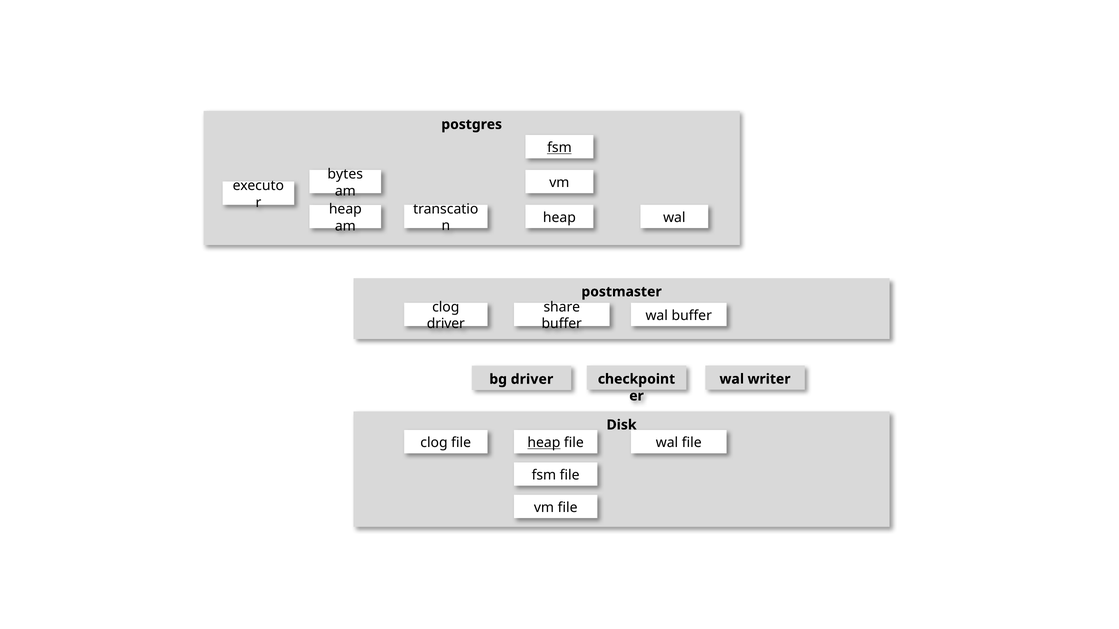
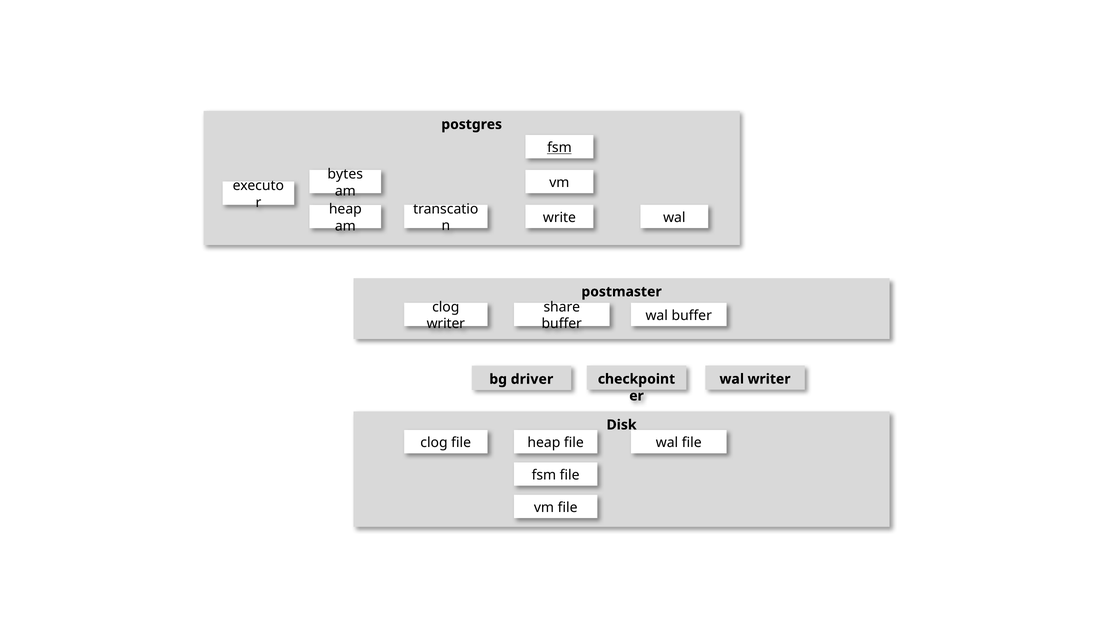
heap: heap -> write (559, 218)
driver: driver -> writer (446, 324)
heap underline: present -> none (544, 443)
